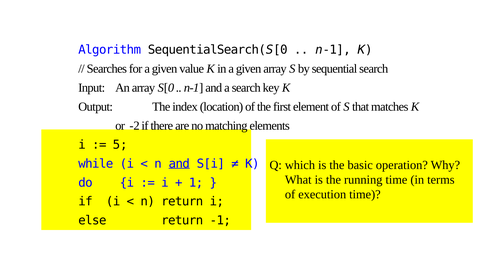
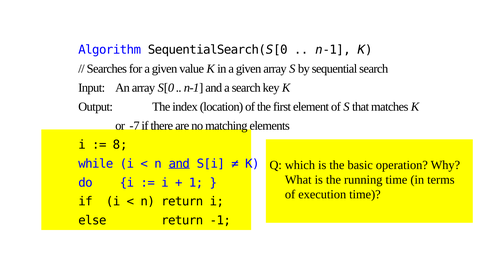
-2: -2 -> -7 (135, 125)
5: 5 -> 8 (120, 144)
